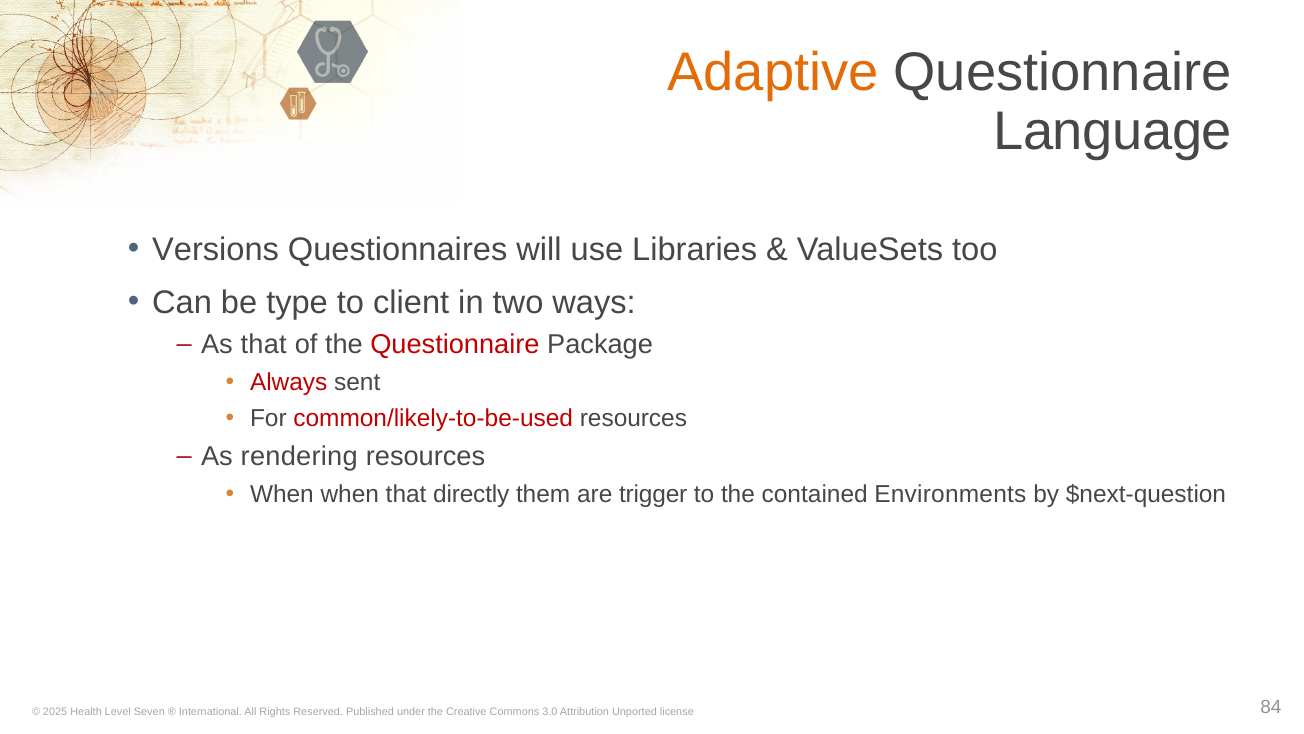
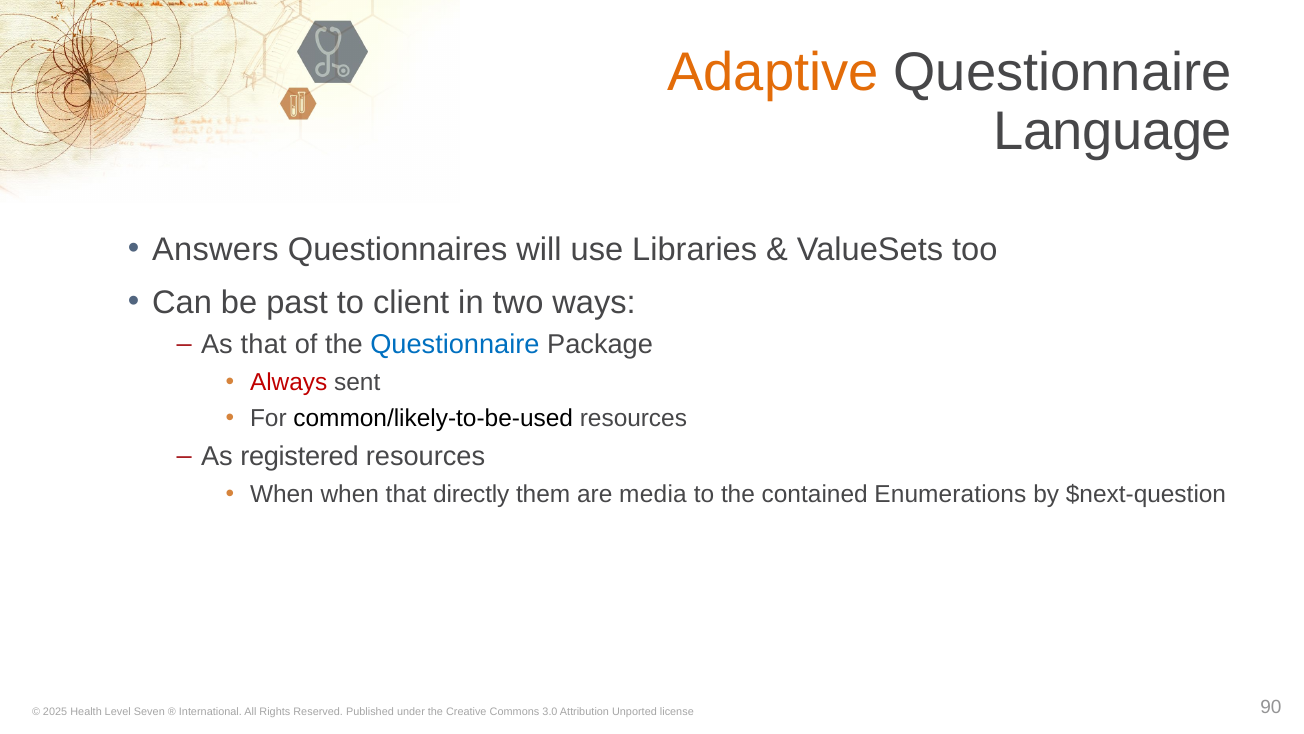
Versions: Versions -> Answers (216, 250)
type: type -> past (297, 302)
Questionnaire colour: red -> blue (455, 345)
common/likely-to-be-used colour: red -> black (433, 418)
rendering: rendering -> registered (299, 456)
trigger: trigger -> media (653, 494)
Environments: Environments -> Enumerations (950, 494)
84: 84 -> 90 (1271, 707)
